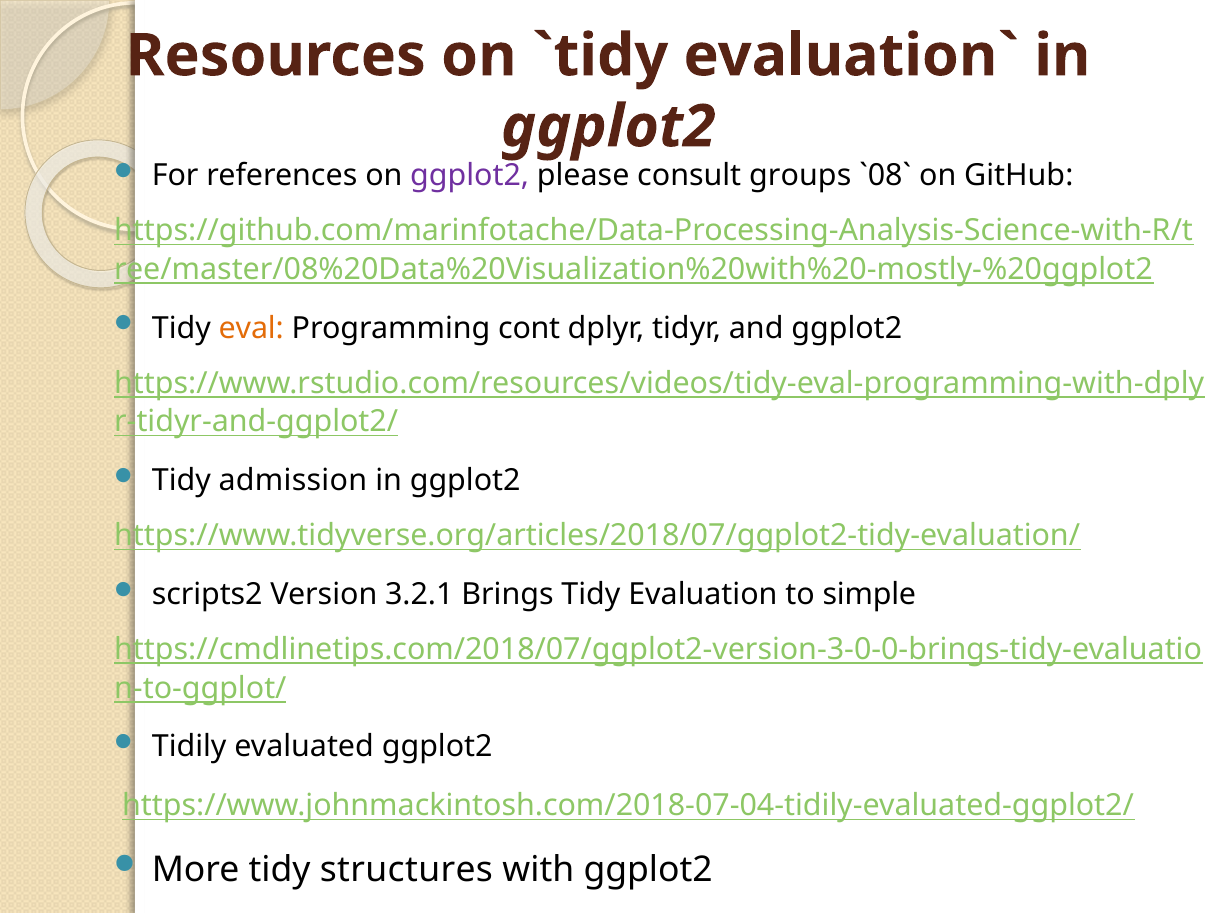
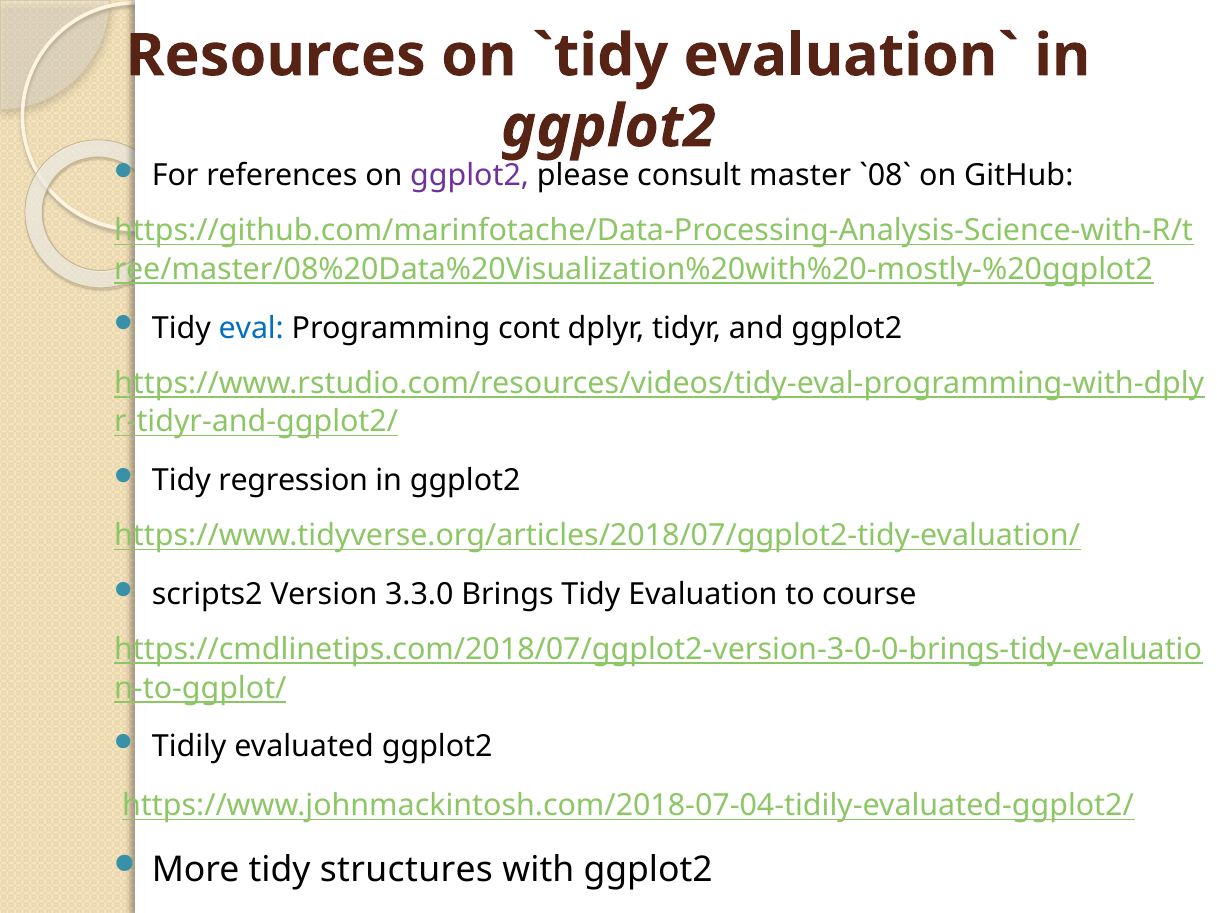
groups: groups -> master (800, 176)
eval colour: orange -> blue (251, 328)
admission: admission -> regression (293, 480)
3.2.1: 3.2.1 -> 3.3.0 (419, 594)
simple: simple -> course (869, 594)
